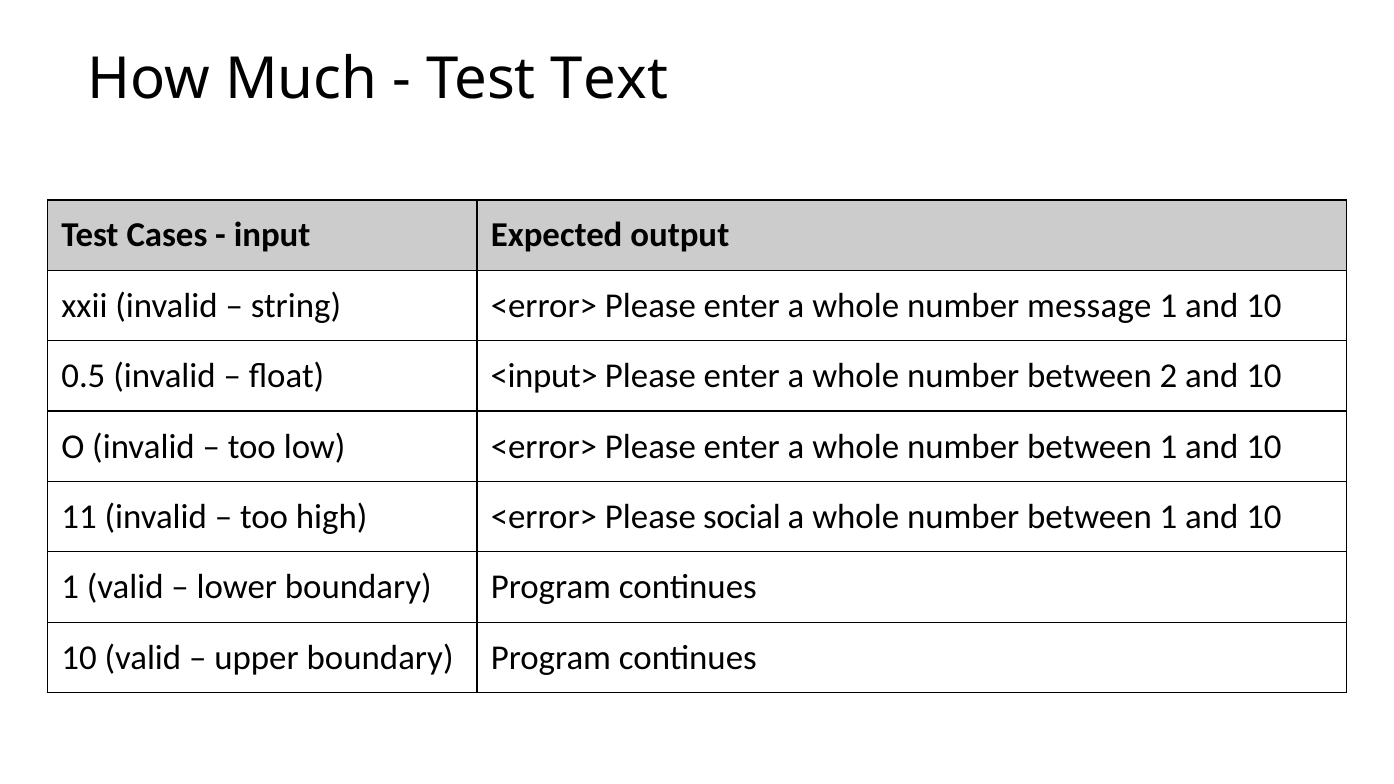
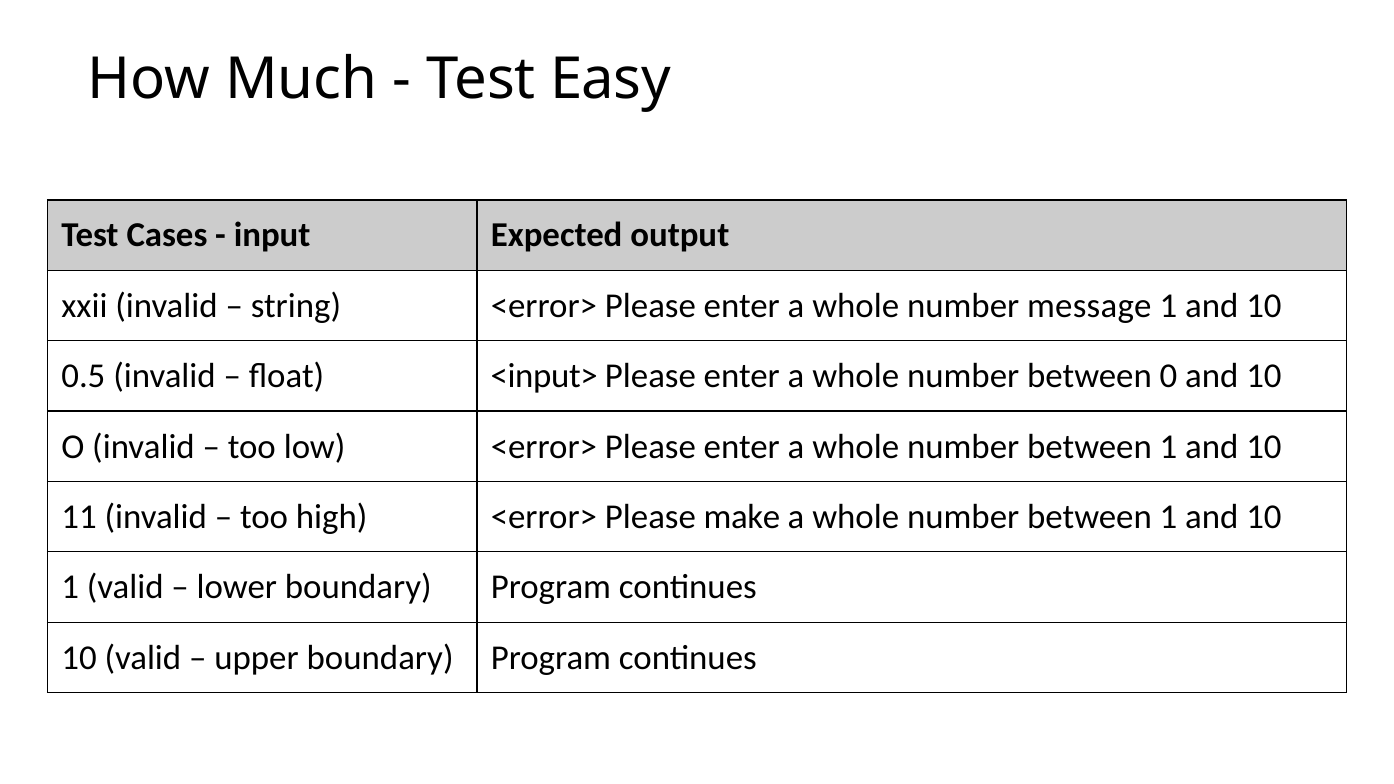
Text: Text -> Easy (610, 80)
2: 2 -> 0 (1168, 376)
social: social -> make (742, 517)
